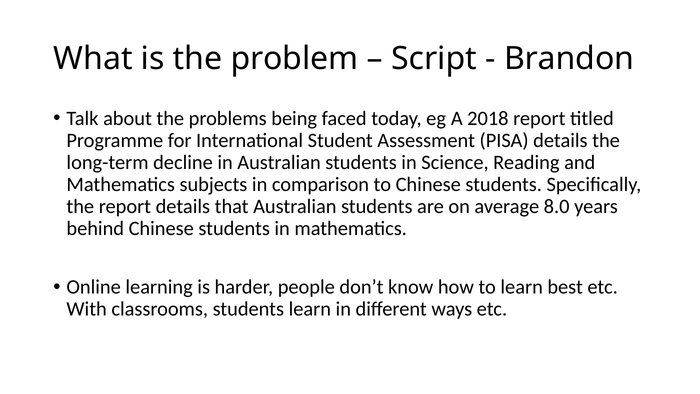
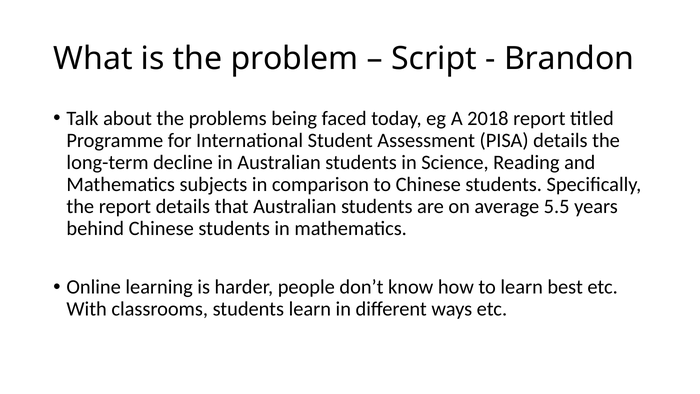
8.0: 8.0 -> 5.5 (557, 206)
